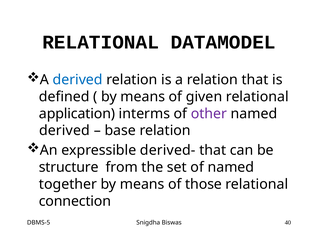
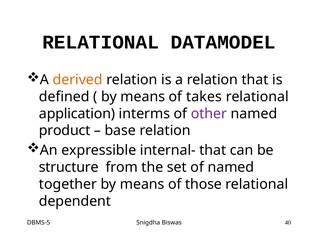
derived colour: blue -> orange (78, 80)
given: given -> takes (204, 97)
derived: derived -> product (65, 131)
derived-: derived- -> internal- (168, 151)
connection: connection -> dependent (75, 202)
